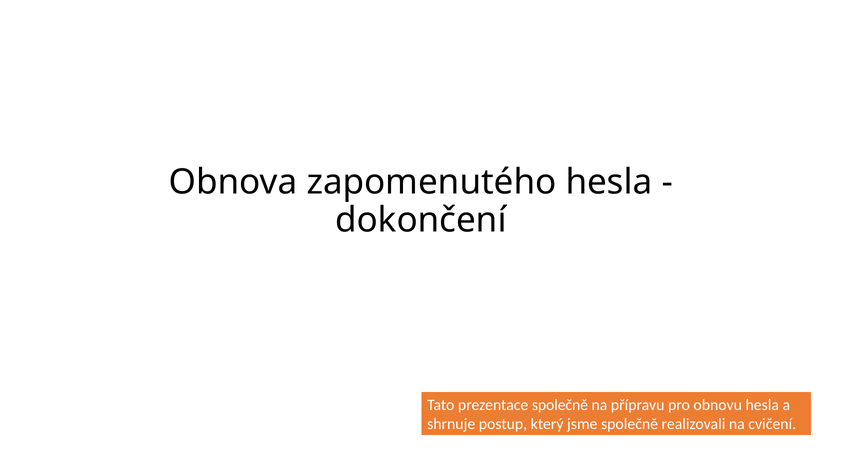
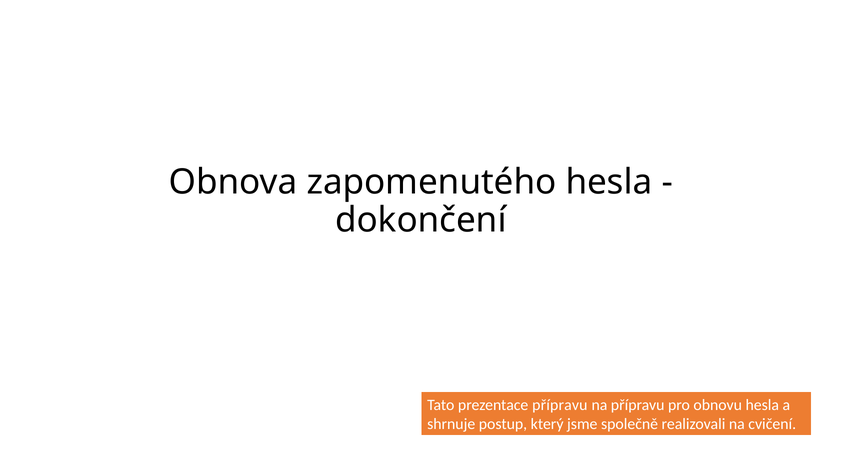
prezentace společně: společně -> přípravu (560, 405)
